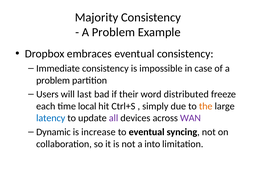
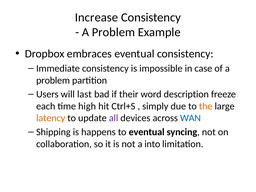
Majority: Majority -> Increase (97, 17)
distributed: distributed -> description (186, 94)
local: local -> high (87, 106)
latency colour: blue -> orange (51, 118)
WAN colour: purple -> blue (190, 118)
Dynamic: Dynamic -> Shipping (53, 132)
increase: increase -> happens (98, 132)
